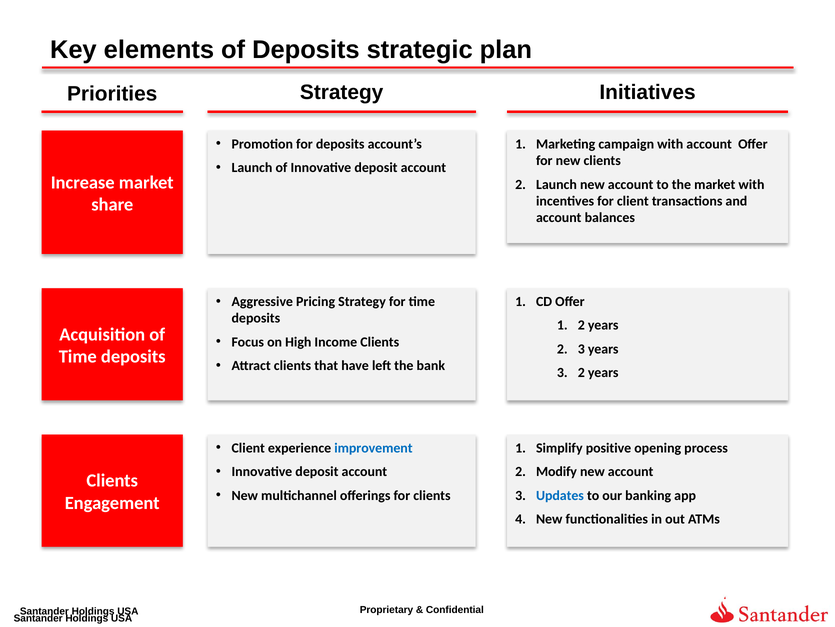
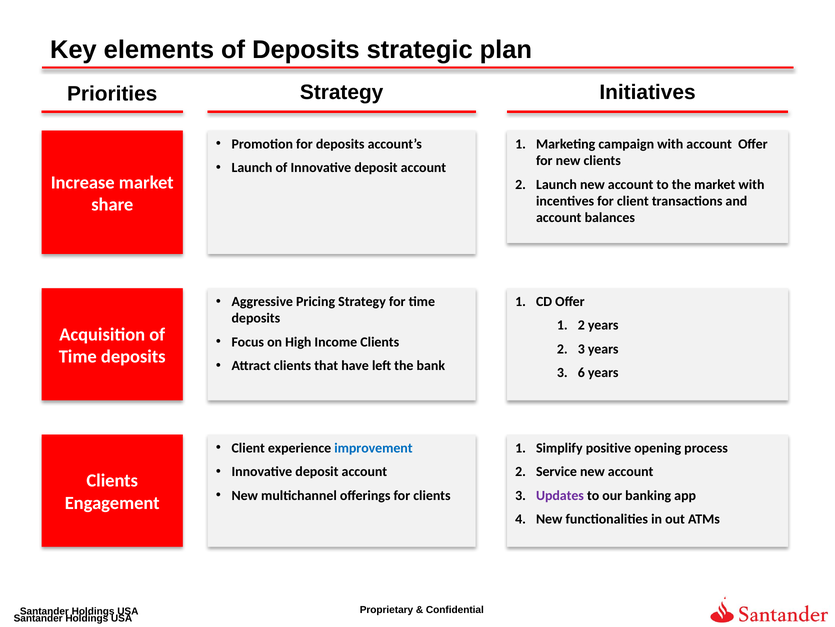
3 2: 2 -> 6 (581, 372)
Modify: Modify -> Service (556, 471)
Updates colour: blue -> purple (560, 495)
